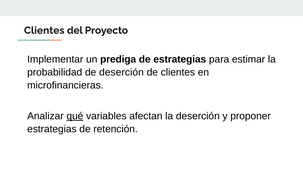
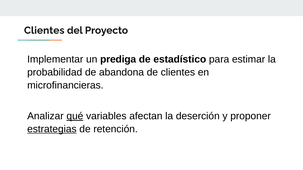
de estrategias: estrategias -> estadístico (180, 60)
de deserción: deserción -> abandona (121, 72)
estrategias underline: none -> present (52, 129)
